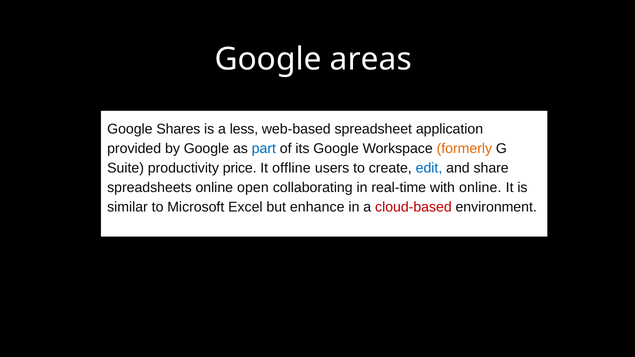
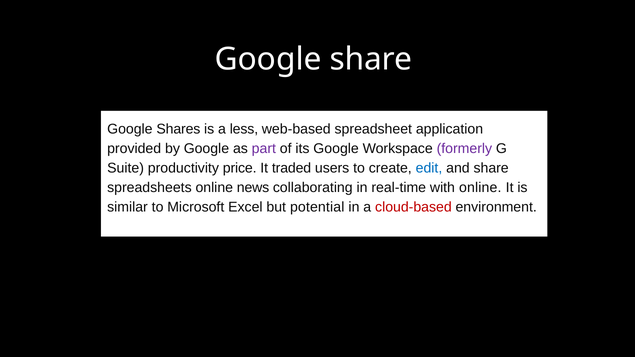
Google areas: areas -> share (371, 59)
part colour: blue -> purple (264, 149)
formerly colour: orange -> purple (464, 149)
offline: offline -> traded (292, 168)
open: open -> news (253, 188)
enhance: enhance -> potential (317, 207)
